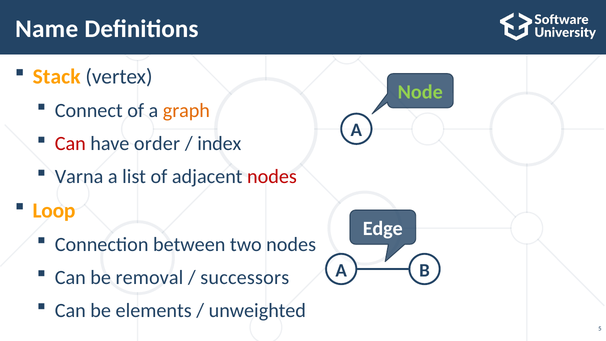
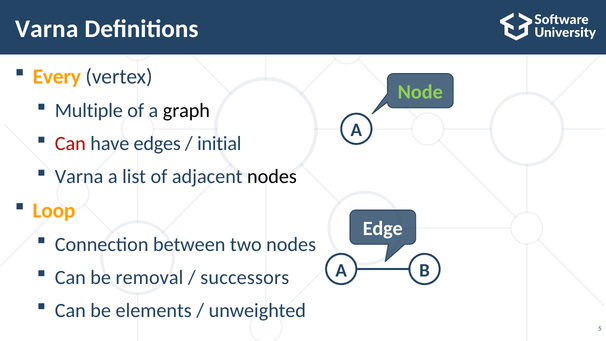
Name: Name -> Varna (47, 29)
Stack: Stack -> Every (57, 77)
Connect: Connect -> Multiple (89, 111)
graph colour: orange -> black (186, 111)
order: order -> edges (157, 144)
index: index -> initial (219, 144)
nodes colour: red -> black (272, 177)
